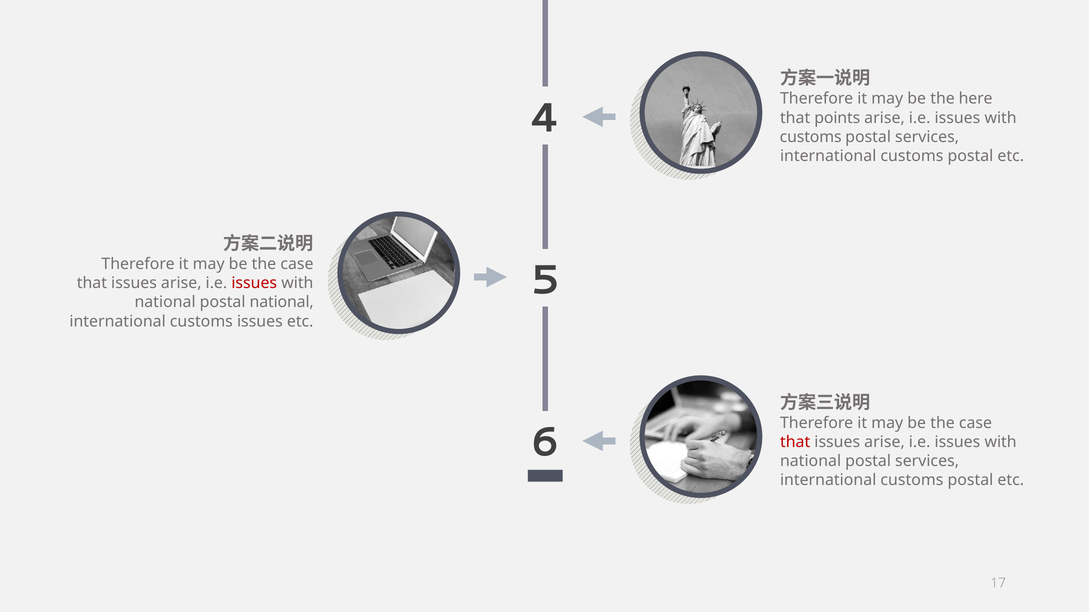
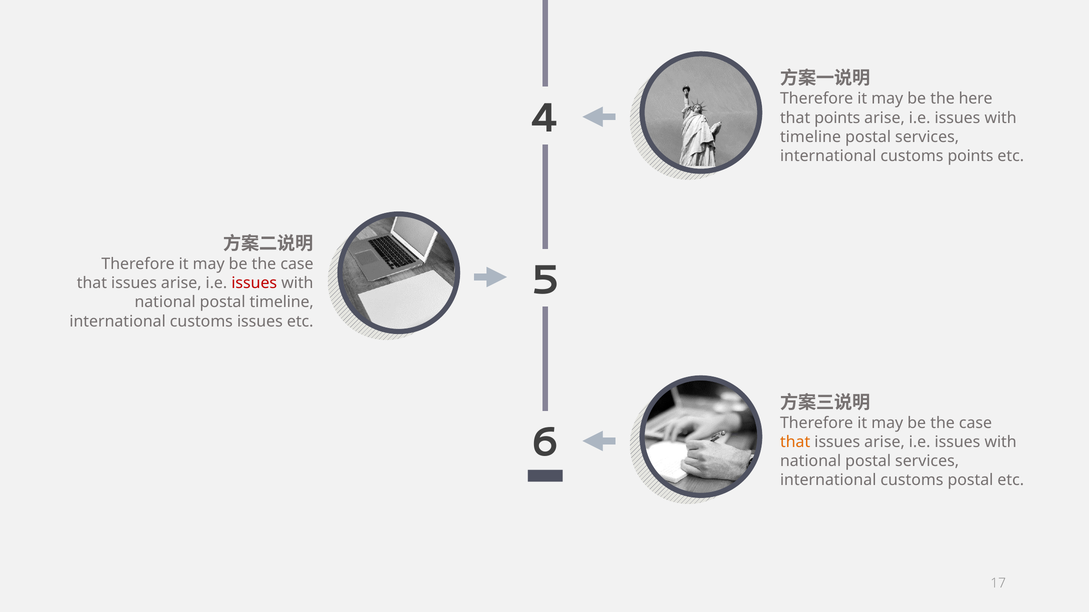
customs: customs -> timeline (811, 137)
postal: postal -> points (971, 156)
postal national: national -> timeline (282, 303)
that colour: red -> orange (795, 442)
